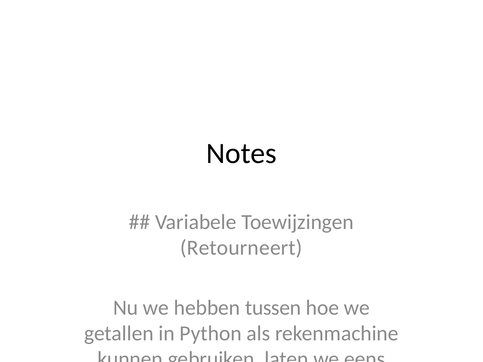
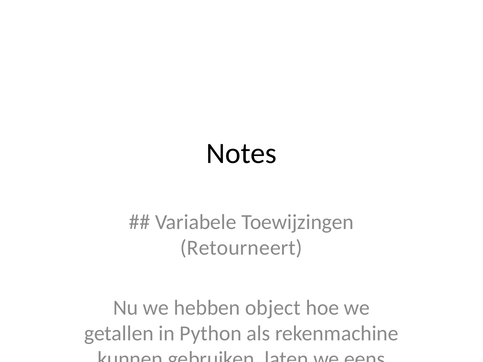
tussen: tussen -> object (273, 308)
